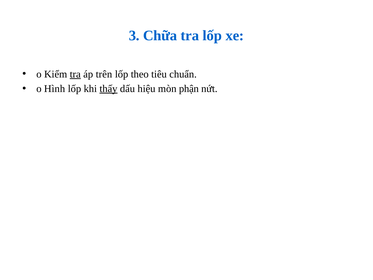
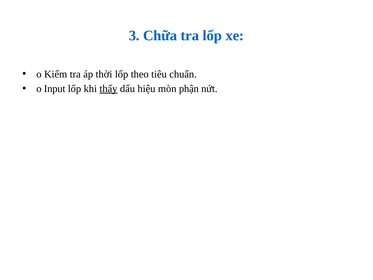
tra underline: present -> none (75, 74)
trên: trên -> thời (104, 74)
Hình: Hình -> Input (55, 89)
